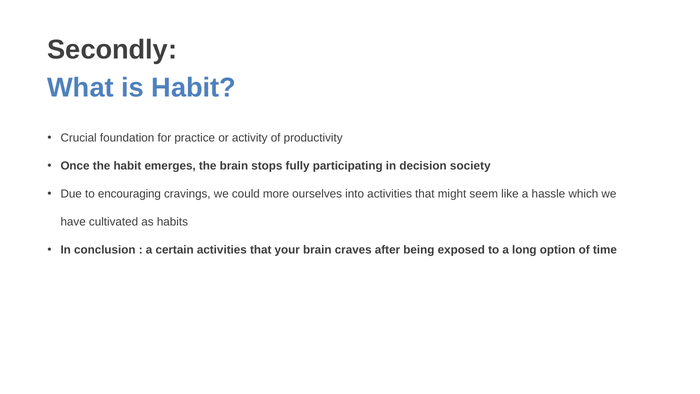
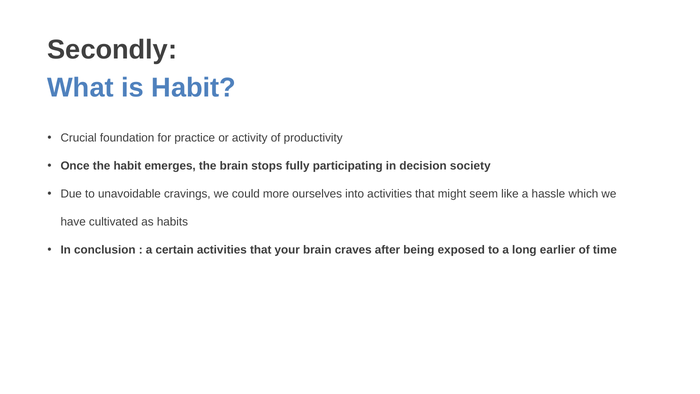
encouraging: encouraging -> unavoidable (129, 194)
option: option -> earlier (558, 250)
